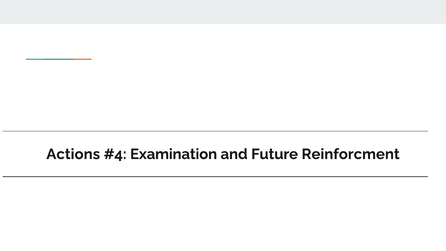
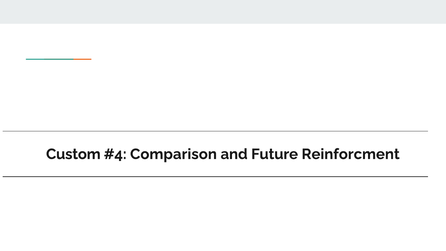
Actions: Actions -> Custom (73, 154)
Examination: Examination -> Comparison (173, 154)
